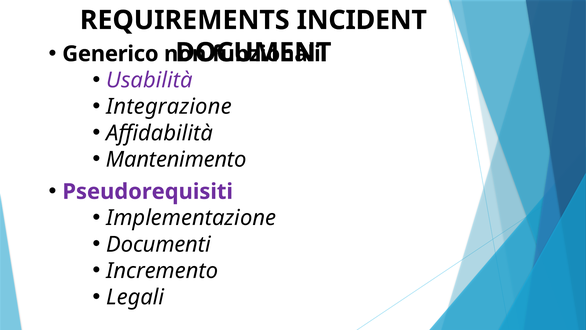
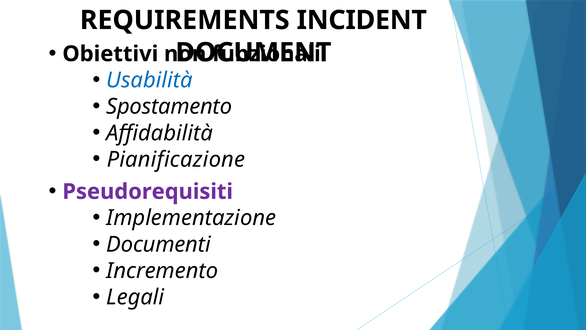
Generico: Generico -> Obiettivi (110, 54)
Usabilità colour: purple -> blue (149, 80)
Integrazione: Integrazione -> Spostamento (169, 107)
Mantenimento: Mantenimento -> Pianificazione (176, 159)
